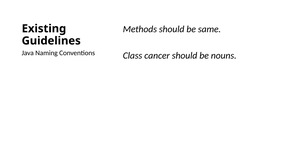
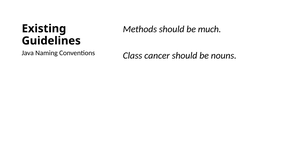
same: same -> much (210, 29)
